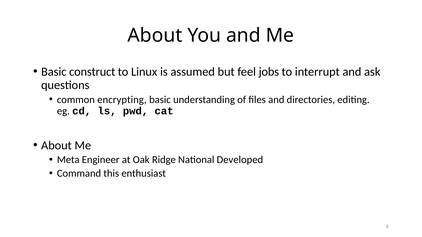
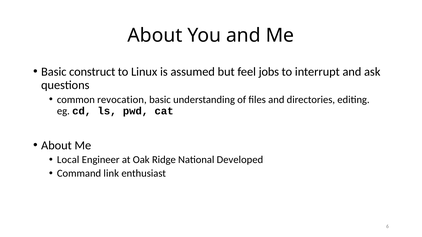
encrypting: encrypting -> revocation (122, 100)
Meta: Meta -> Local (68, 160)
this: this -> link (111, 174)
